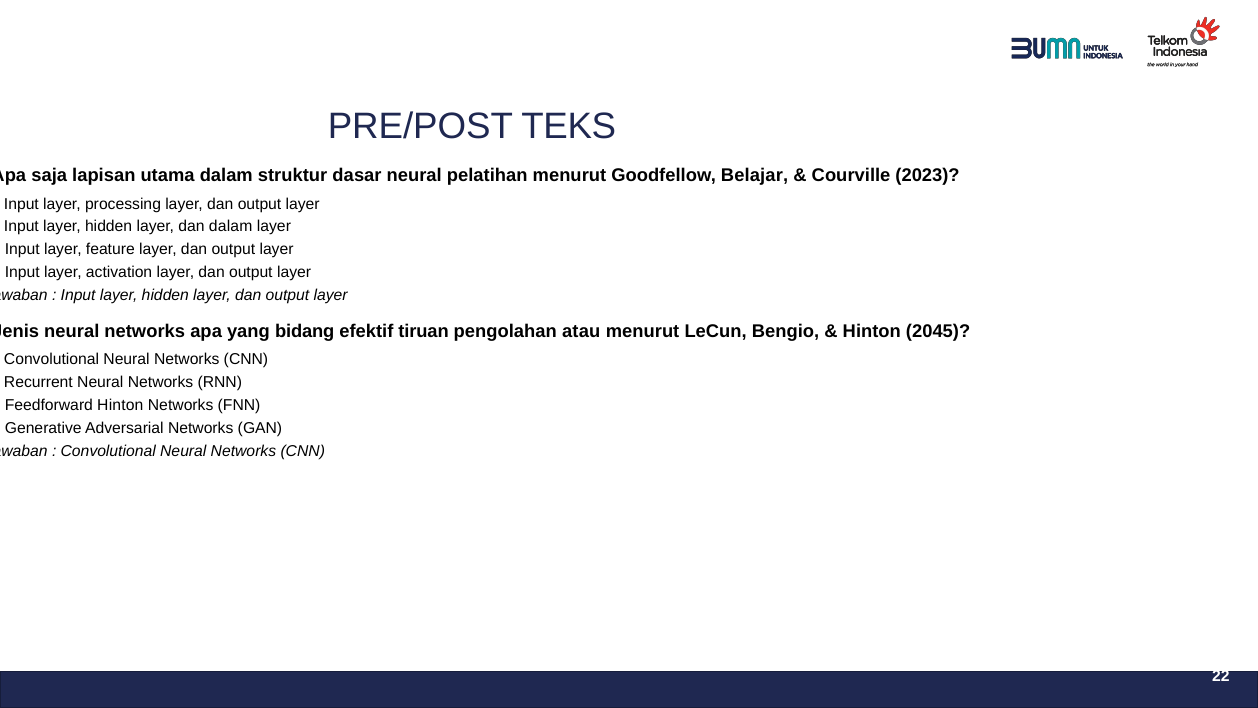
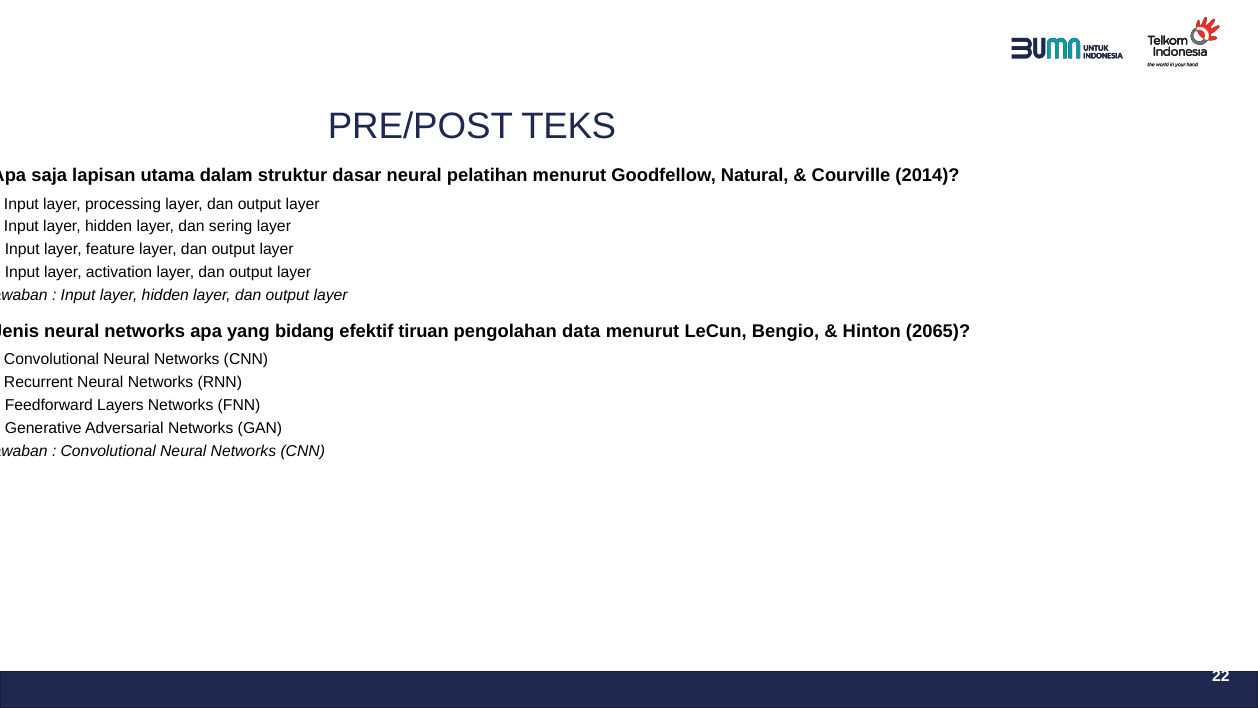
Belajar: Belajar -> Natural (755, 176)
2023: 2023 -> 2014 (928, 176)
dan dalam: dalam -> sering (231, 227)
atau: atau -> data (581, 331)
2045: 2045 -> 2065 (938, 331)
Feedforward Hinton: Hinton -> Layers (120, 405)
